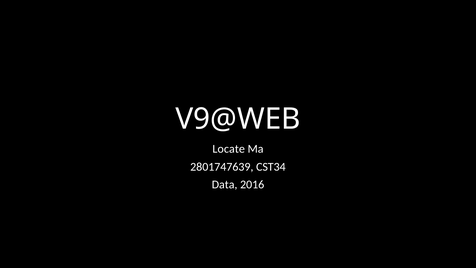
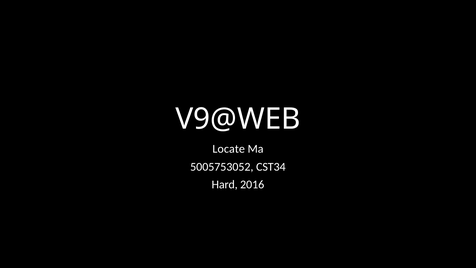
2801747639: 2801747639 -> 5005753052 (222, 167)
Data: Data -> Hard (225, 184)
